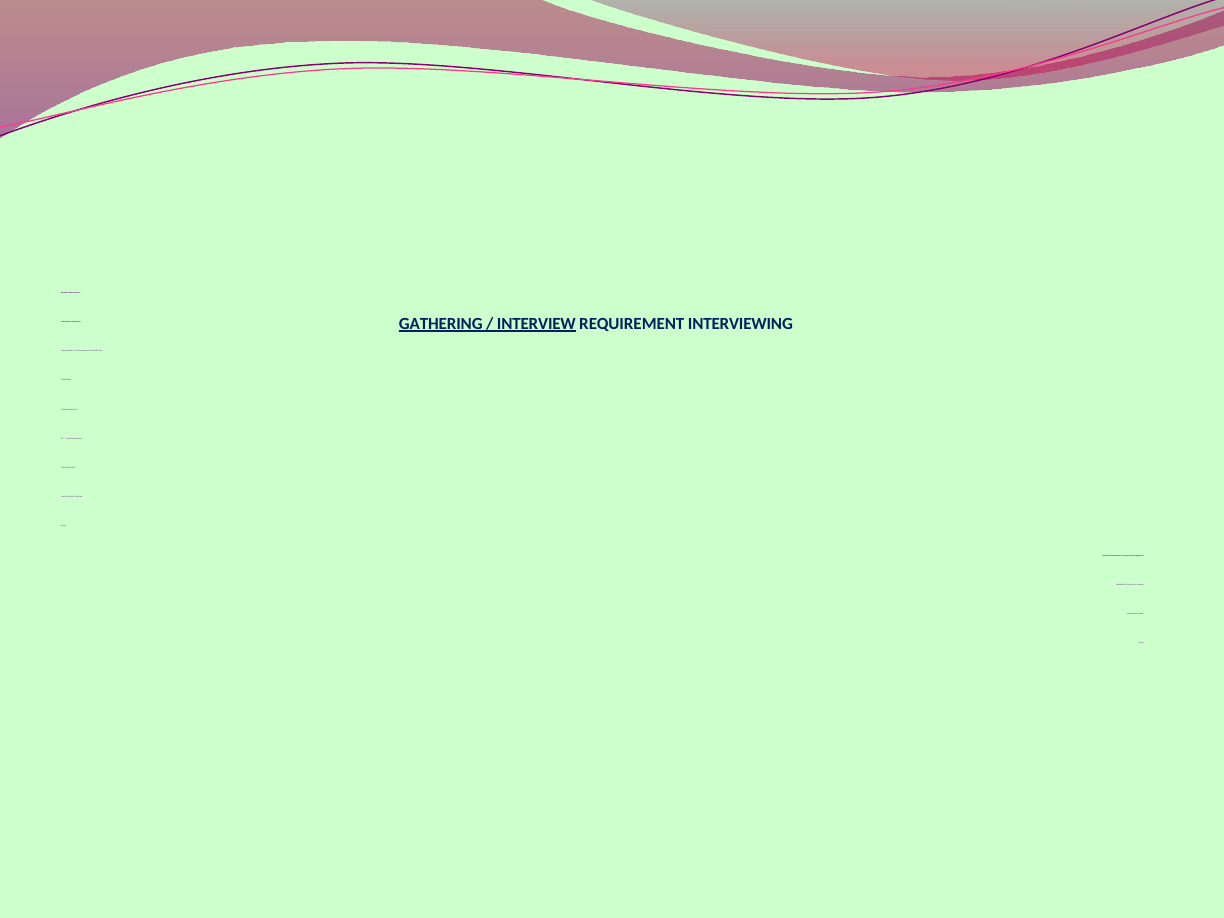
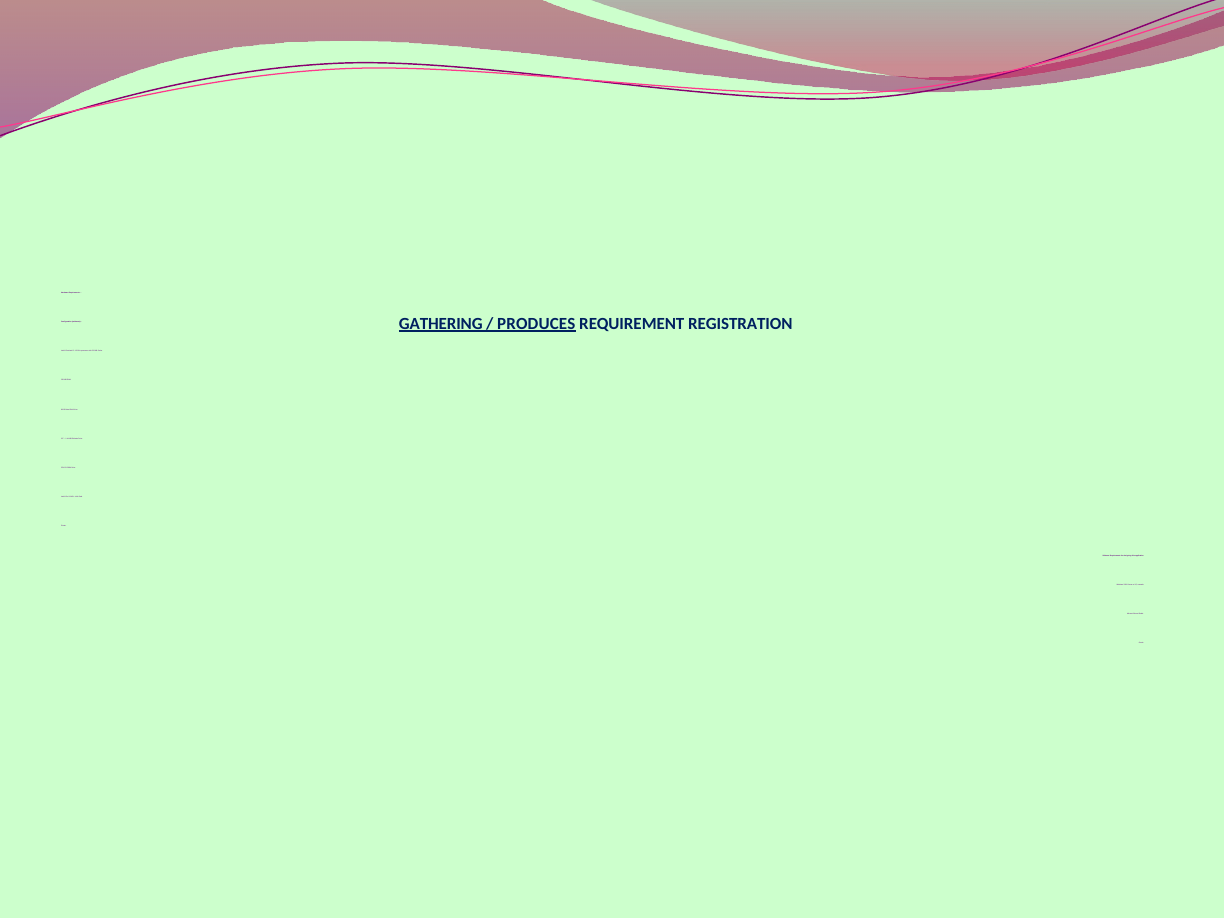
INTERVIEW: INTERVIEW -> PRODUCES (536, 323)
INTERVIEWING: INTERVIEWING -> REGISTRATION (740, 323)
